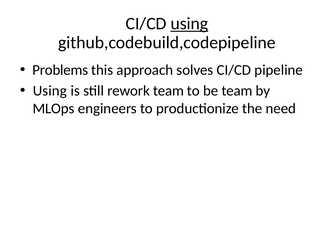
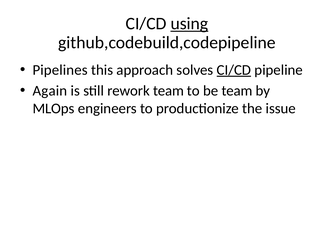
Problems: Problems -> Pipelines (60, 70)
CI/CD underline: none -> present (234, 70)
Using: Using -> Again (50, 91)
need: need -> issue (281, 109)
